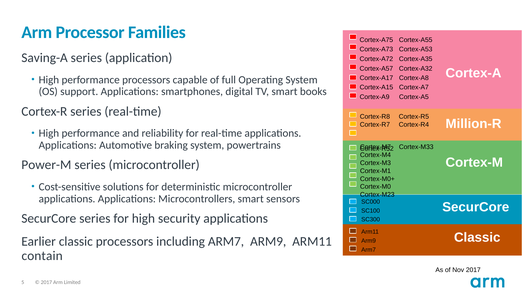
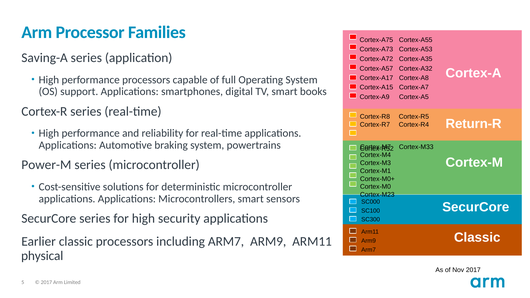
Million-R: Million-R -> Return-R (474, 124)
contain: contain -> physical (42, 256)
